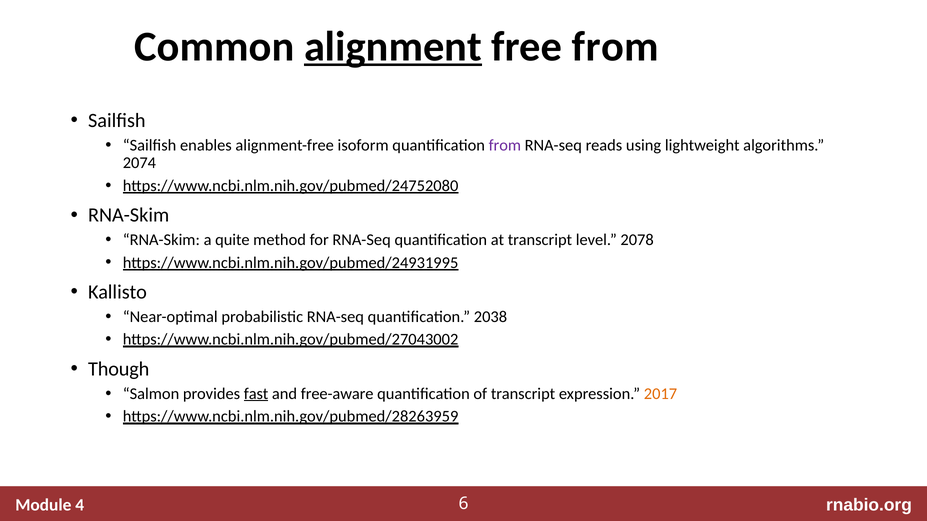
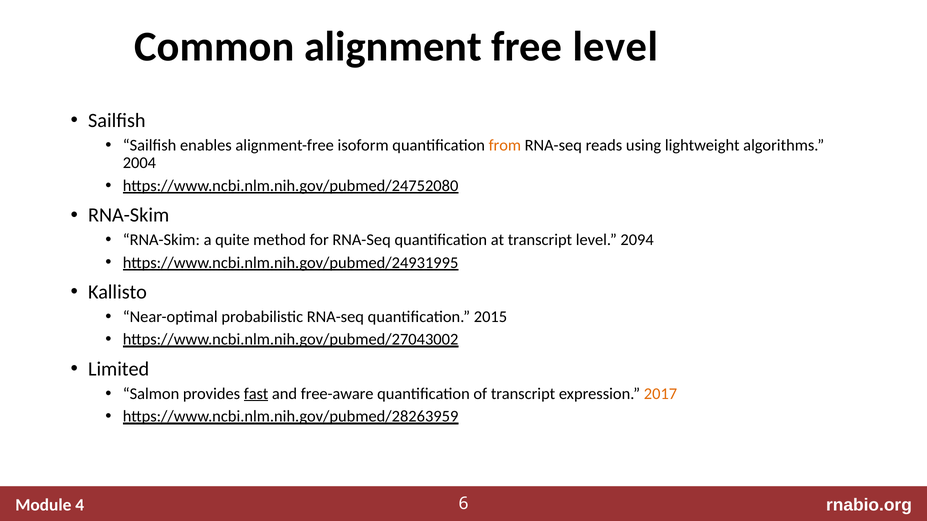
alignment underline: present -> none (393, 47)
free from: from -> level (615, 47)
from colour: purple -> orange (505, 145)
2074: 2074 -> 2004 (139, 163)
2078: 2078 -> 2094 (637, 240)
2038: 2038 -> 2015 (490, 317)
Though: Though -> Limited (119, 369)
